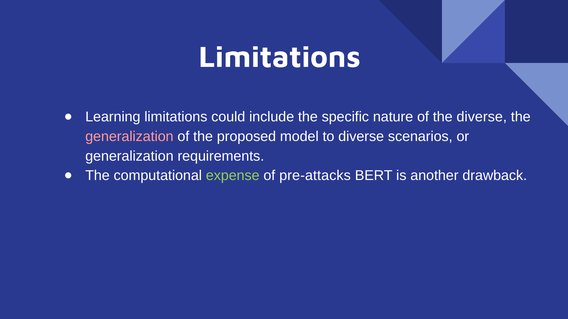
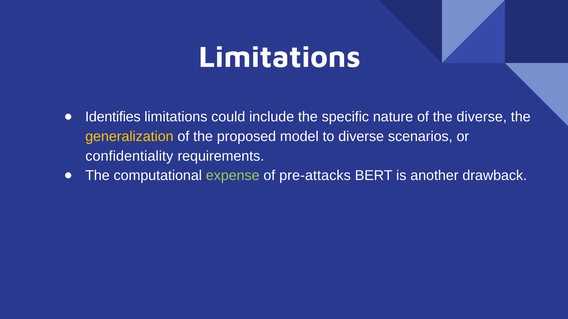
Learning: Learning -> Identifies (113, 117)
generalization colour: pink -> yellow (129, 137)
generalization: generalization -> confidentiality (129, 156)
